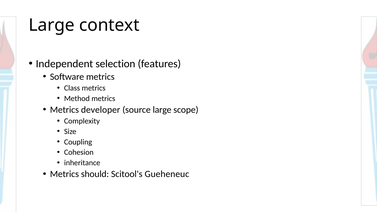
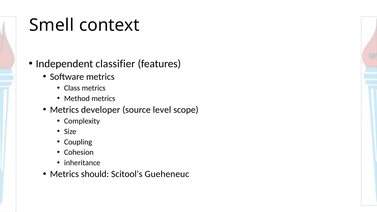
Large: Large -> Smell (52, 25)
selection: selection -> classifier (115, 64)
source large: large -> level (162, 110)
